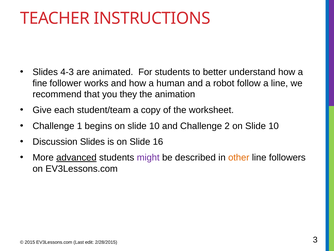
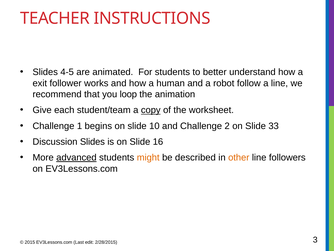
4-3: 4-3 -> 4-5 (67, 72)
fine: fine -> exit (40, 83)
they: they -> loop (128, 94)
copy underline: none -> present (151, 110)
2 on Slide 10: 10 -> 33 (274, 126)
might colour: purple -> orange (148, 157)
